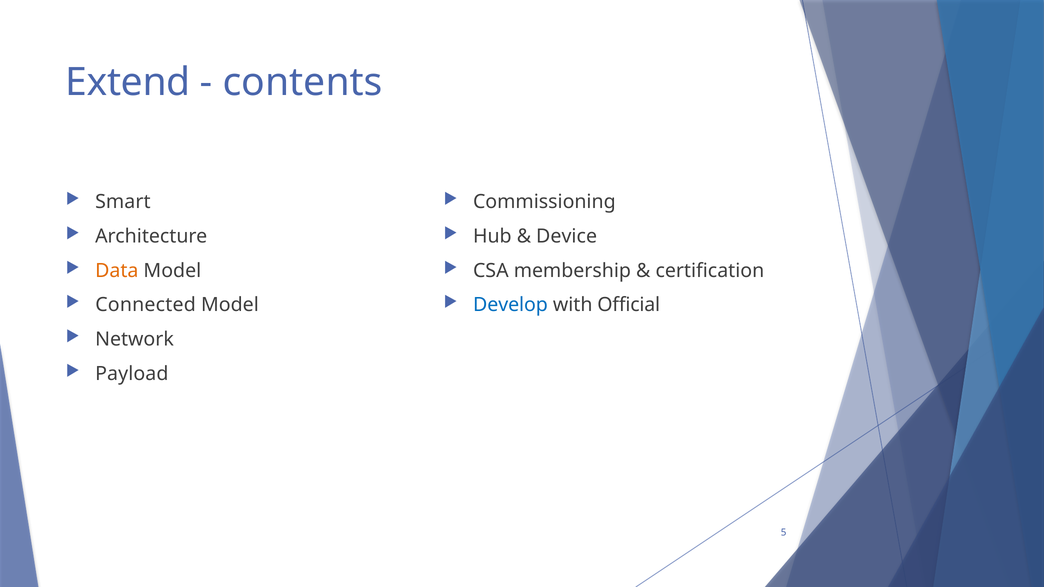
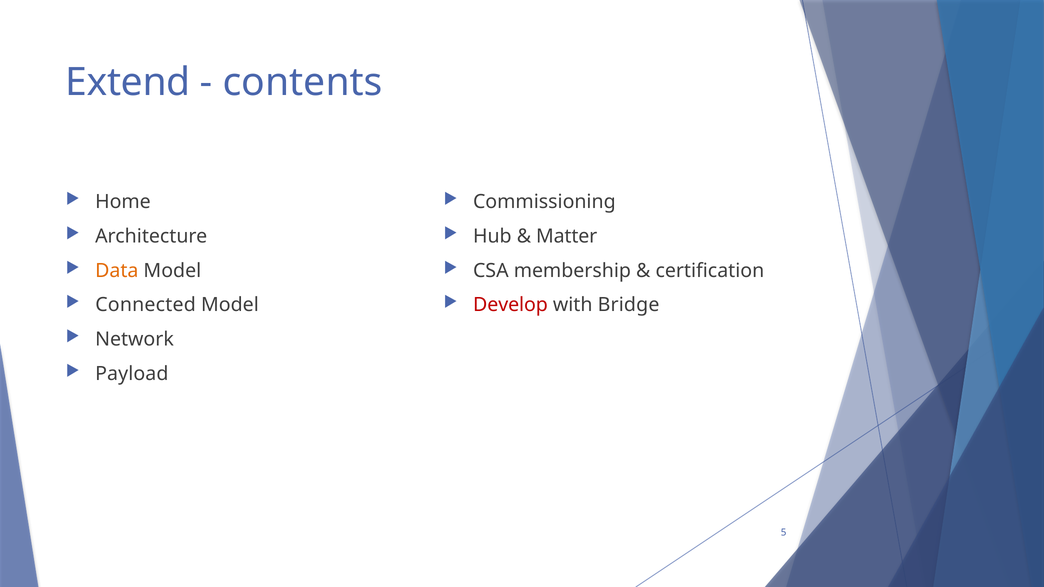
Smart: Smart -> Home (123, 202)
Device: Device -> Matter (567, 236)
Develop colour: blue -> red (510, 305)
Official: Official -> Bridge (629, 305)
